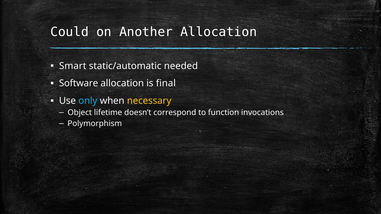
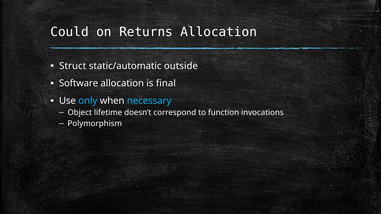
Another: Another -> Returns (146, 32)
Smart: Smart -> Struct (73, 66)
needed: needed -> outside (181, 66)
necessary colour: yellow -> light blue (149, 101)
